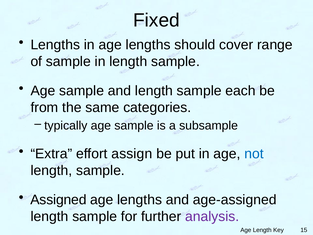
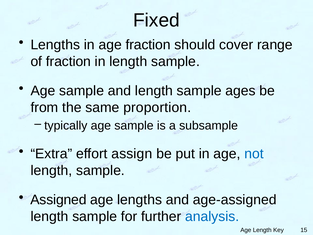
in age lengths: lengths -> fraction (148, 45)
of sample: sample -> fraction (68, 61)
each: each -> ages (241, 91)
categories: categories -> proportion (157, 107)
analysis colour: purple -> blue (212, 216)
